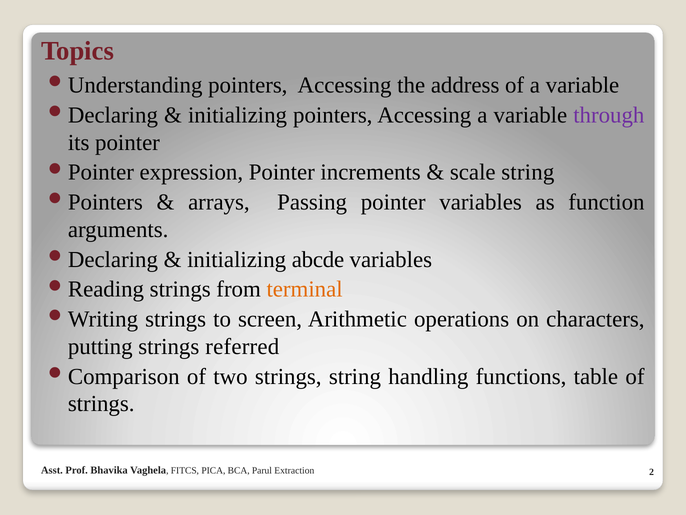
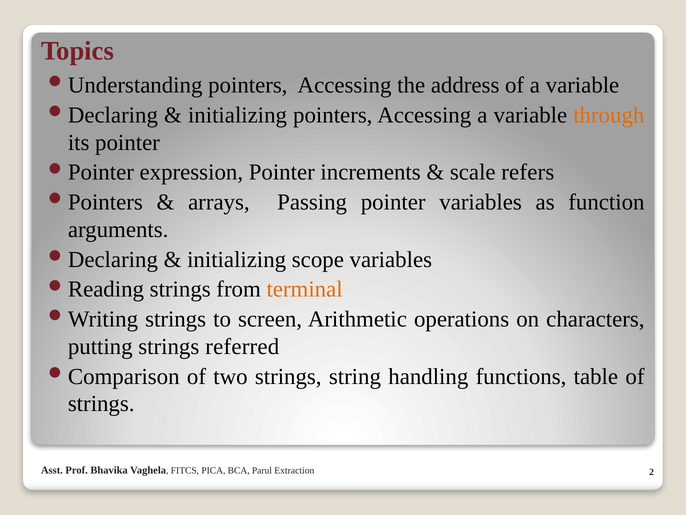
through colour: purple -> orange (609, 115)
scale string: string -> refers (528, 172)
abcde: abcde -> scope (318, 259)
